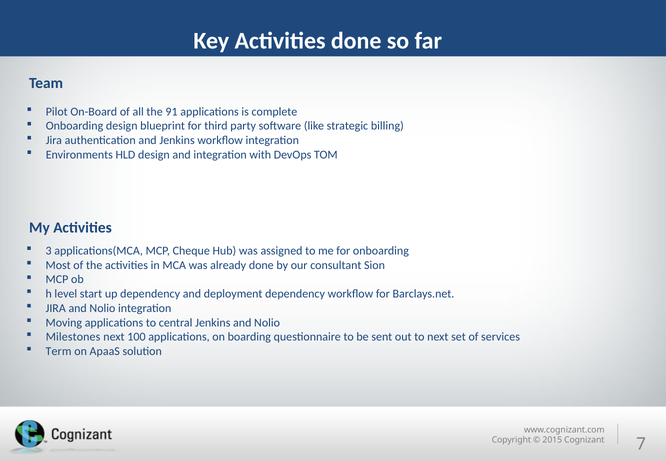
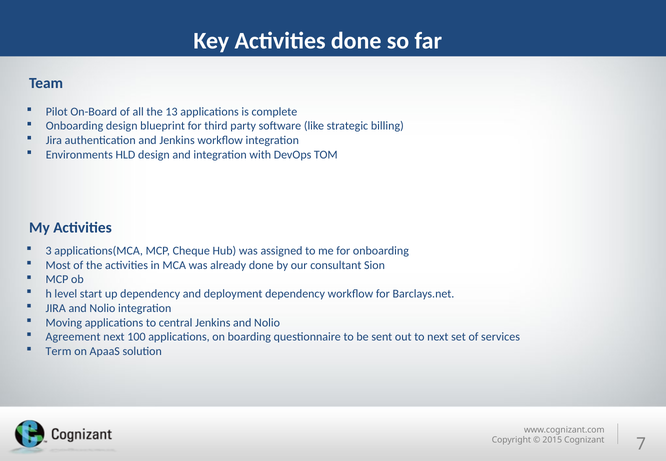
91: 91 -> 13 (172, 112)
Milestones: Milestones -> Agreement (73, 337)
